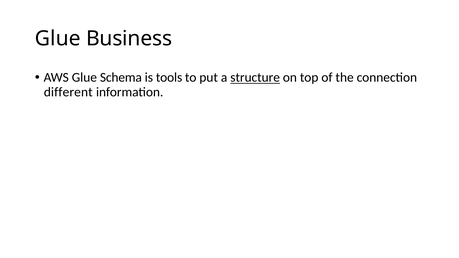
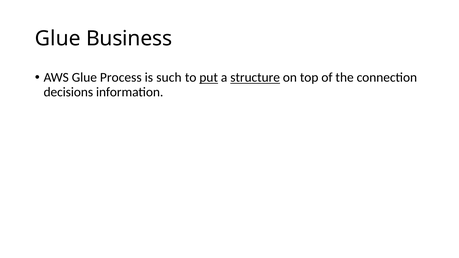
Schema: Schema -> Process (121, 78)
tools: tools -> such (169, 78)
put underline: none -> present (209, 78)
different: different -> decisions (68, 92)
